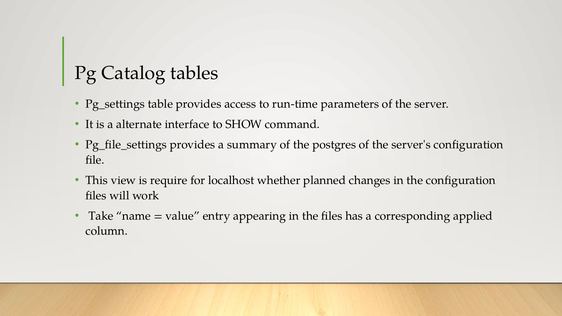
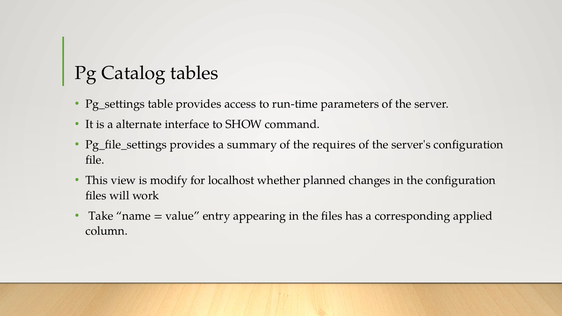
postgres: postgres -> requires (334, 145)
require: require -> modify (169, 180)
